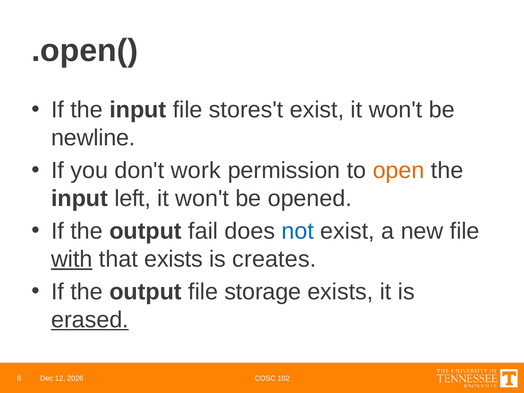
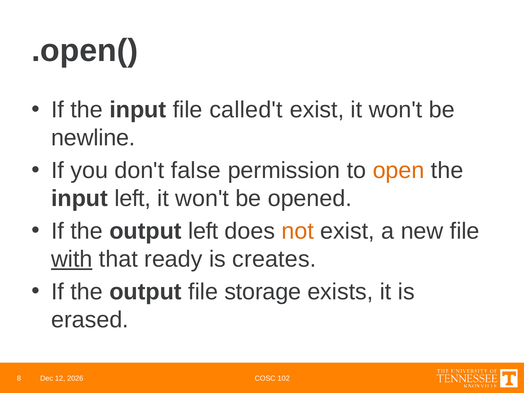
stores't: stores't -> called't (246, 110)
work: work -> false (196, 171)
output fail: fail -> left (203, 231)
not colour: blue -> orange (298, 231)
that exists: exists -> ready (173, 259)
erased underline: present -> none (90, 320)
